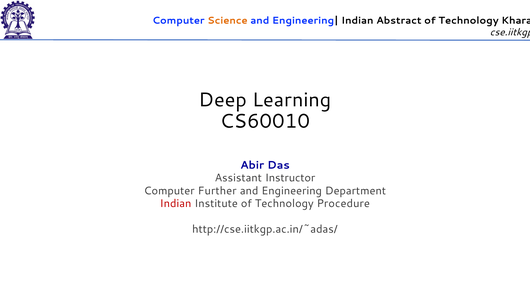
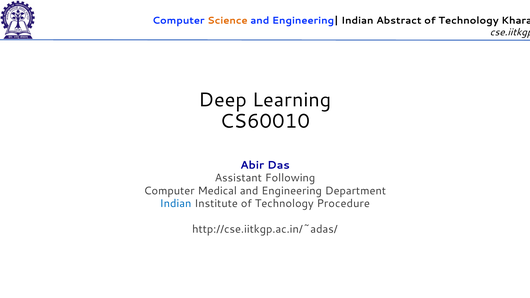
Instructor: Instructor -> Following (290, 178)
Further: Further -> Medical (217, 191)
Indian colour: red -> blue (176, 204)
